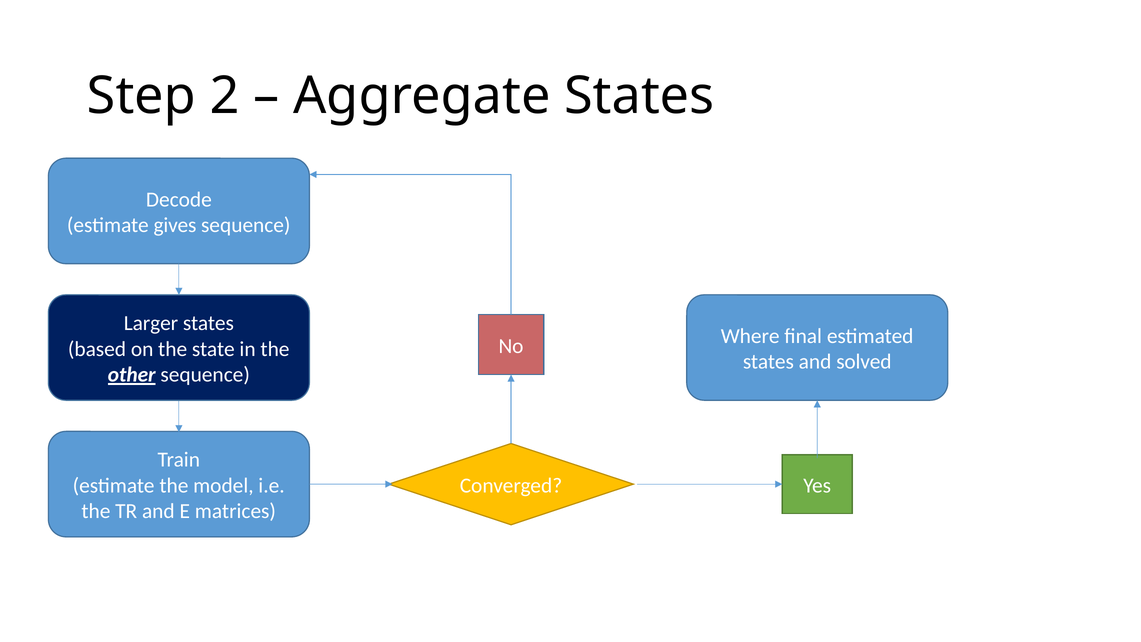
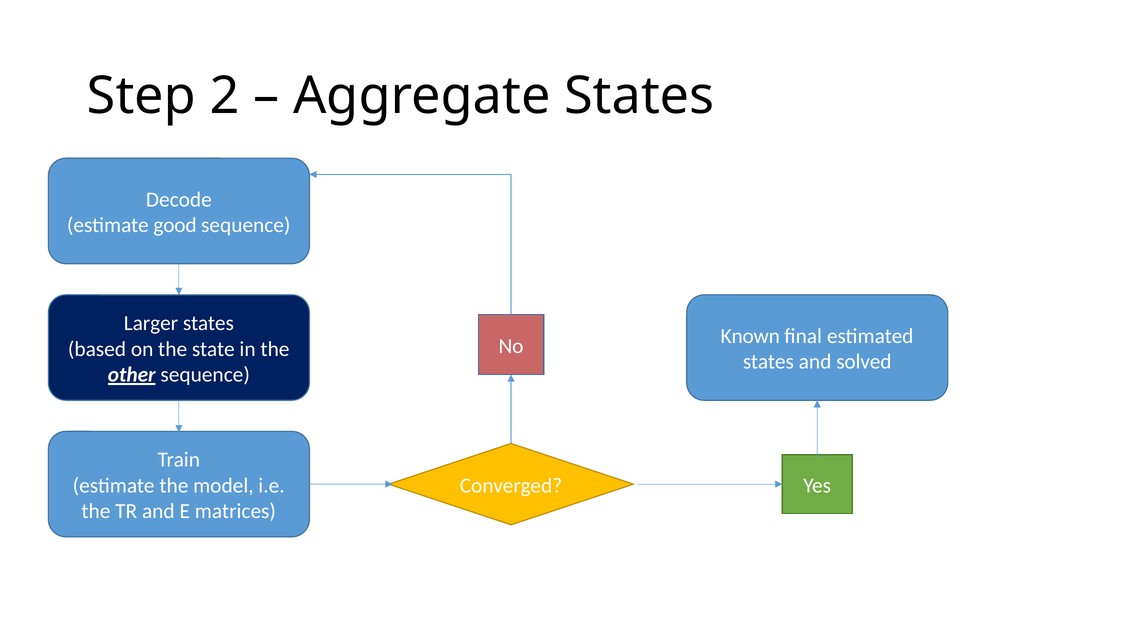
gives: gives -> good (175, 225)
Where: Where -> Known (750, 336)
